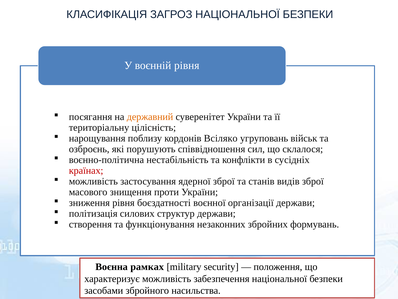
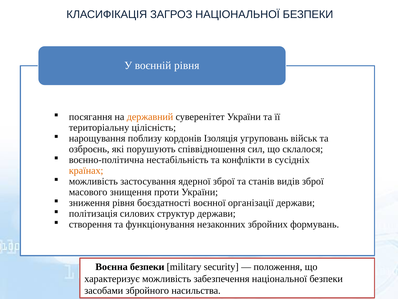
Всіляко: Всіляко -> Ізоляція (221, 138)
країнах colour: red -> orange (86, 170)
Воєнна рамках: рамках -> безпеки (147, 266)
